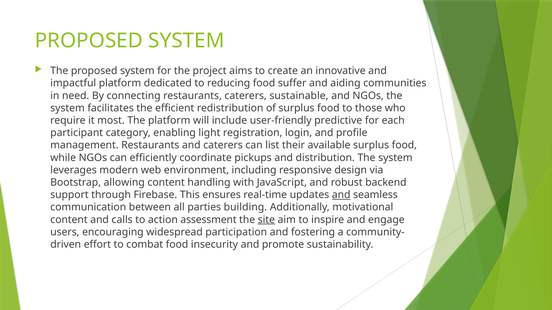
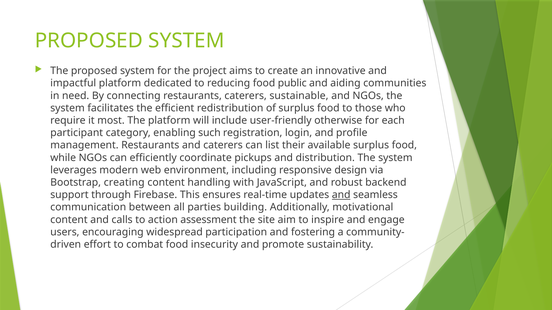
suffer: suffer -> public (292, 83)
predictive: predictive -> otherwise (338, 121)
light: light -> such (209, 133)
allowing: allowing -> creating (124, 183)
site underline: present -> none (266, 220)
